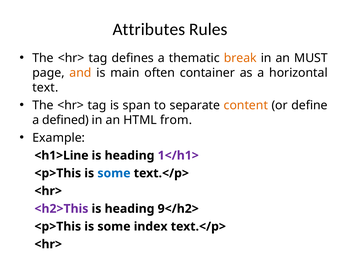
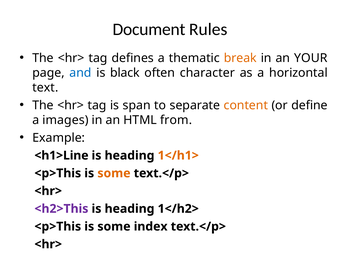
Attributes: Attributes -> Document (149, 29)
MUST: MUST -> YOUR (311, 58)
and colour: orange -> blue (80, 73)
main: main -> black (125, 73)
container: container -> character (207, 73)
defined: defined -> images (65, 120)
1</h1> colour: purple -> orange (178, 156)
some colour: blue -> orange (114, 173)
9</h2>: 9</h2> -> 1</h2> (178, 209)
